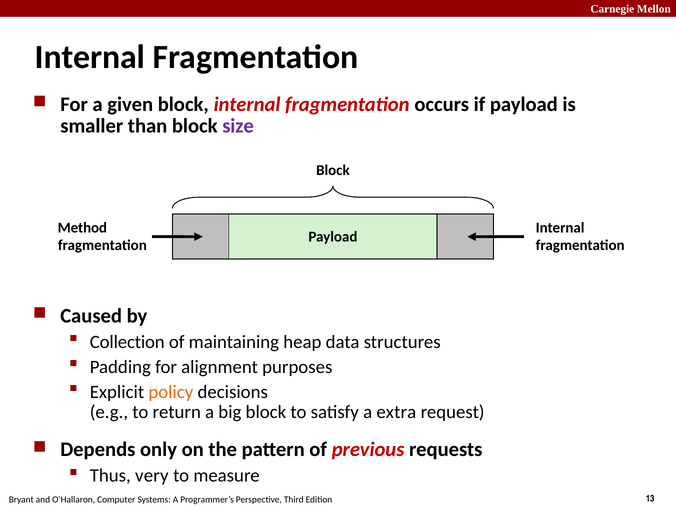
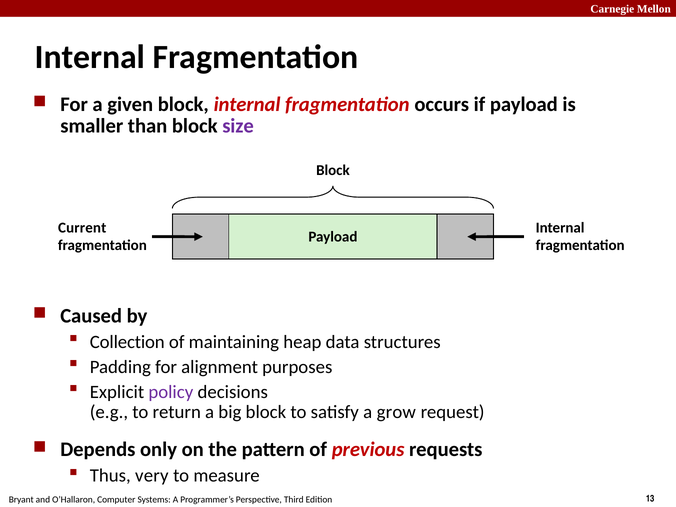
Method: Method -> Current (82, 228)
policy colour: orange -> purple (171, 392)
extra: extra -> grow (396, 412)
